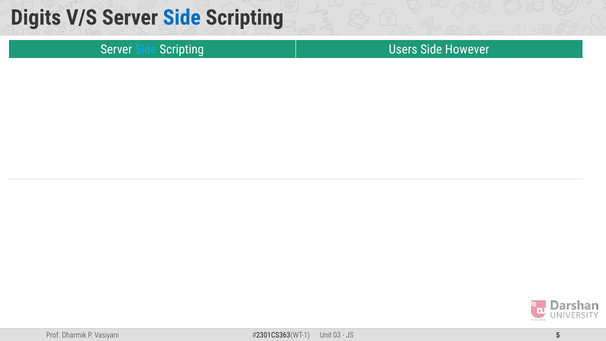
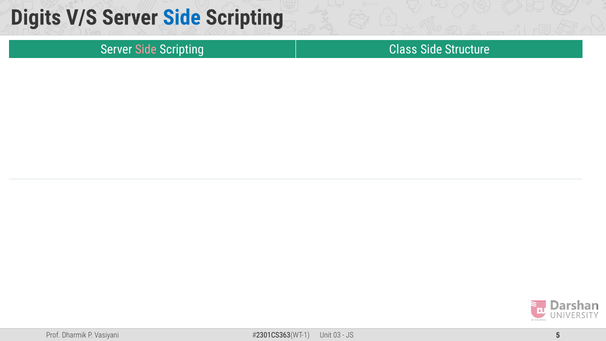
Side colour: light blue -> pink (146, 49)
Scripting Users: Users -> Class (403, 49)
However: However -> Structure (467, 49)
